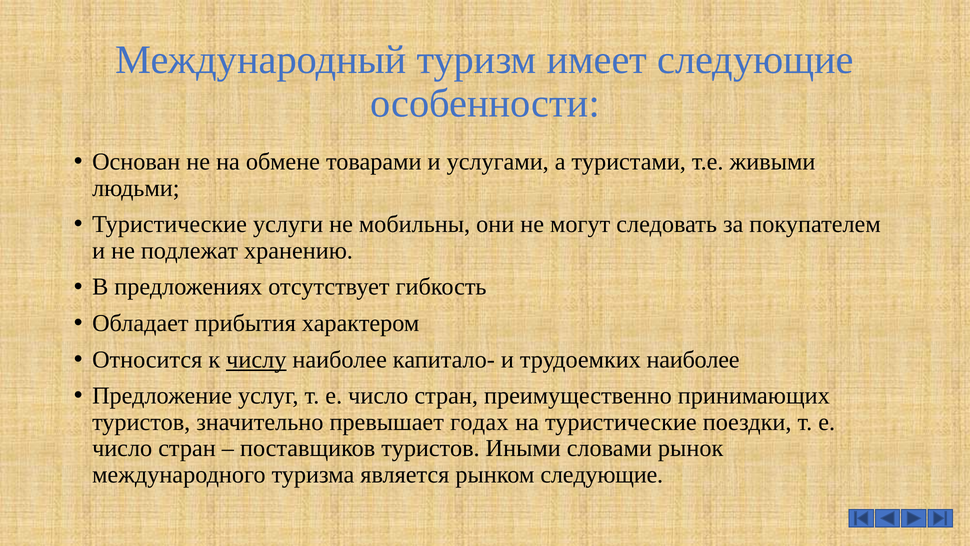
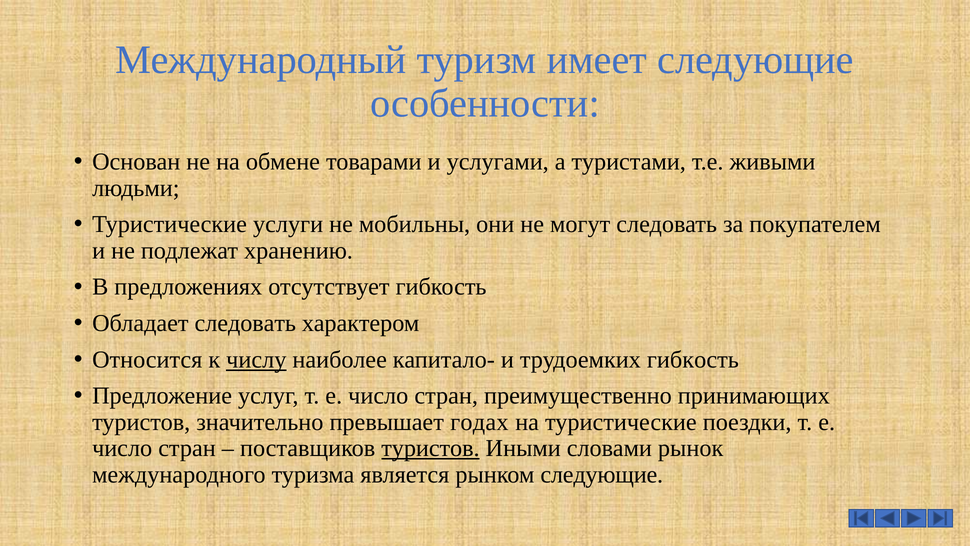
Обладает прибытия: прибытия -> следовать (245, 323)
трудоемких наиболее: наиболее -> гибкость (693, 359)
туристов underline: none -> present (430, 448)
